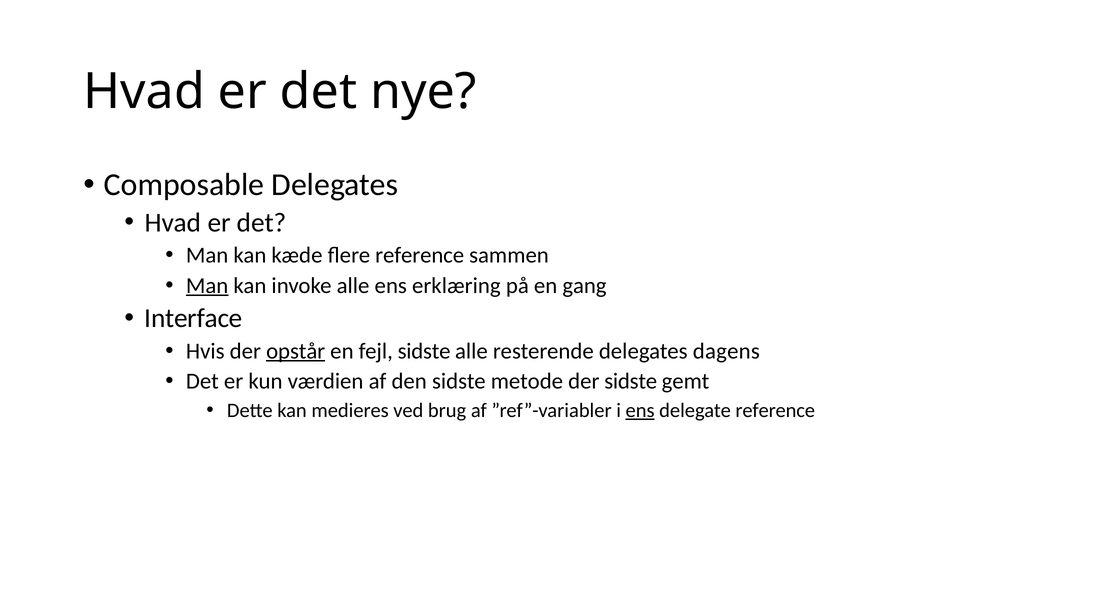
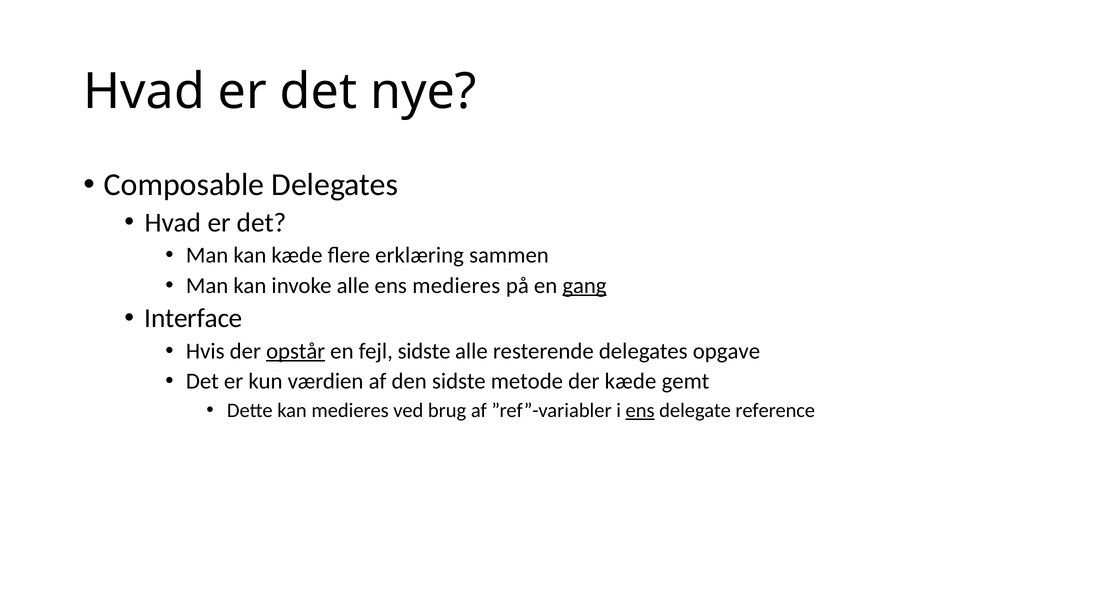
flere reference: reference -> erklæring (420, 255)
Man underline: present -> none (207, 286)
ens erklæring: erklæring -> medieres (456, 286)
gang underline: none -> present (585, 286)
dagens: dagens -> opgave (726, 351)
der sidste: sidste -> kæde (631, 382)
